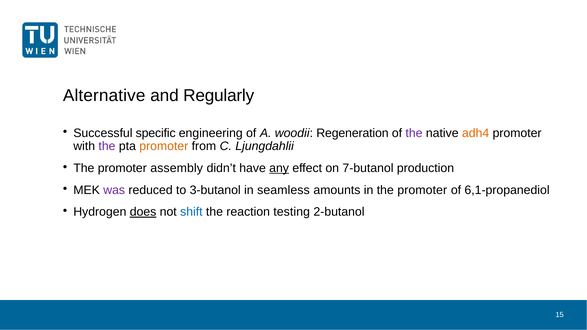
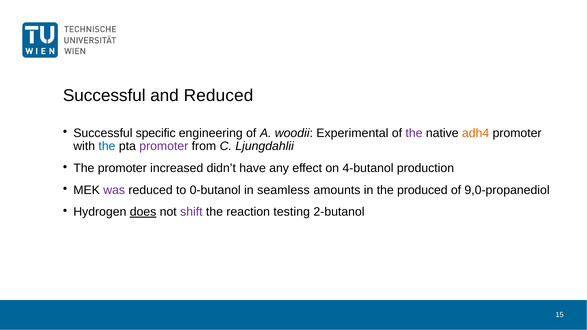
Alternative: Alternative -> Successful (104, 96)
and Regularly: Regularly -> Reduced (219, 96)
Regeneration: Regeneration -> Experimental (352, 133)
the colour: purple -> blue (107, 146)
promoter colour: orange -> purple (164, 146)
assembly: assembly -> increased (177, 168)
any underline: present -> none (279, 168)
7-butanol: 7-butanol -> 4-butanol (368, 168)
3-butanol: 3-butanol -> 0-butanol (215, 190)
in the promoter: promoter -> produced (422, 190)
6,1-propanediol: 6,1-propanediol -> 9,0-propanediol (507, 190)
shift colour: blue -> purple (191, 212)
